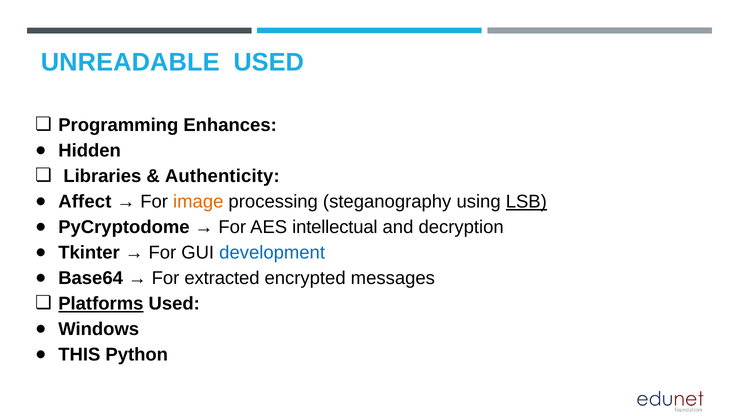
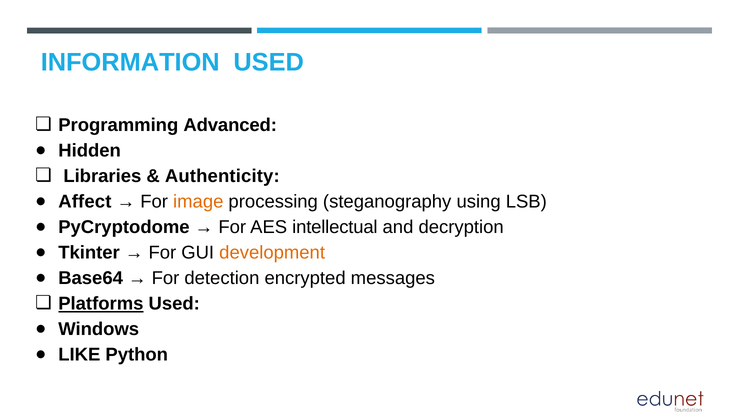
UNREADABLE: UNREADABLE -> INFORMATION (130, 62)
Enhances: Enhances -> Advanced (230, 125)
LSB underline: present -> none (526, 202)
development colour: blue -> orange (272, 253)
extracted: extracted -> detection (222, 278)
THIS: THIS -> LIKE (79, 355)
